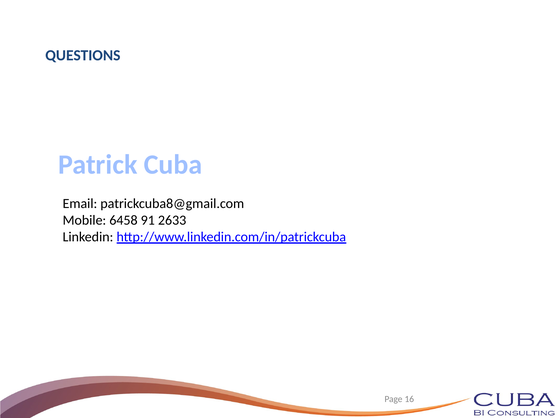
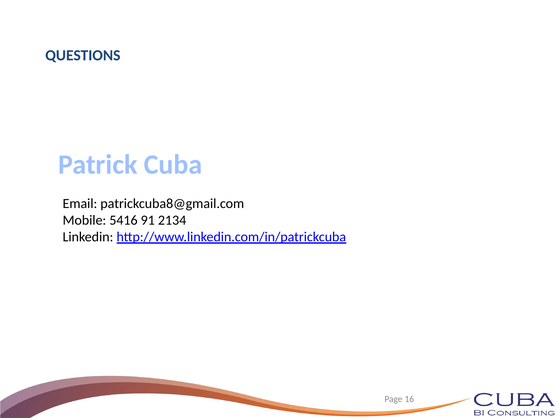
6458: 6458 -> 5416 (123, 220)
2633: 2633 -> 2134 (172, 220)
